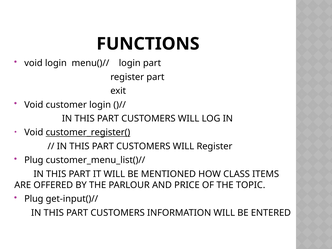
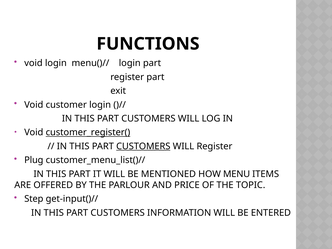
CUSTOMERS underline: none -> present (143, 146)
CLASS: CLASS -> MENU (237, 174)
Plug: Plug -> Step (34, 199)
